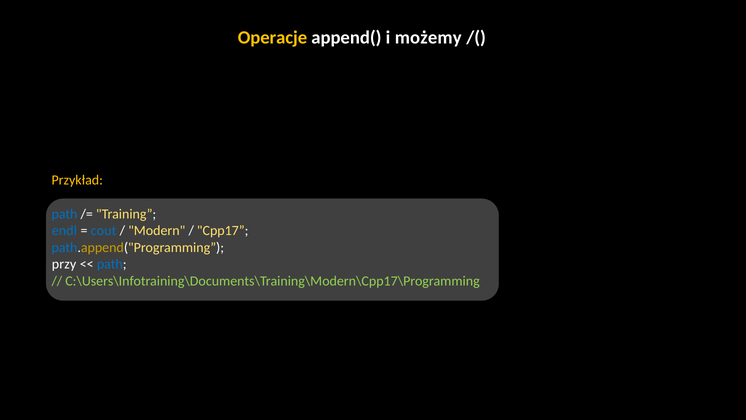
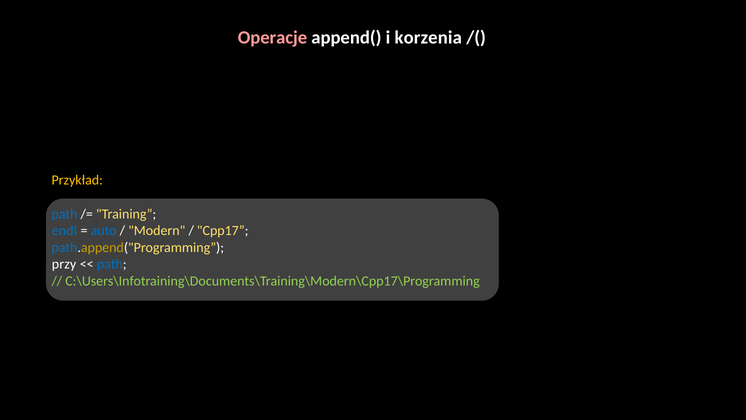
Operacje colour: yellow -> pink (272, 37)
możemy: możemy -> korzenia (428, 37)
cout: cout -> auto (104, 231)
